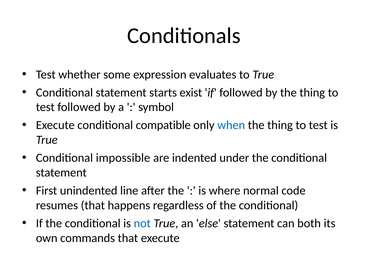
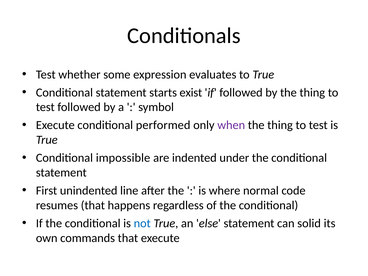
compatible: compatible -> performed (163, 125)
when colour: blue -> purple (231, 125)
both: both -> solid (309, 223)
